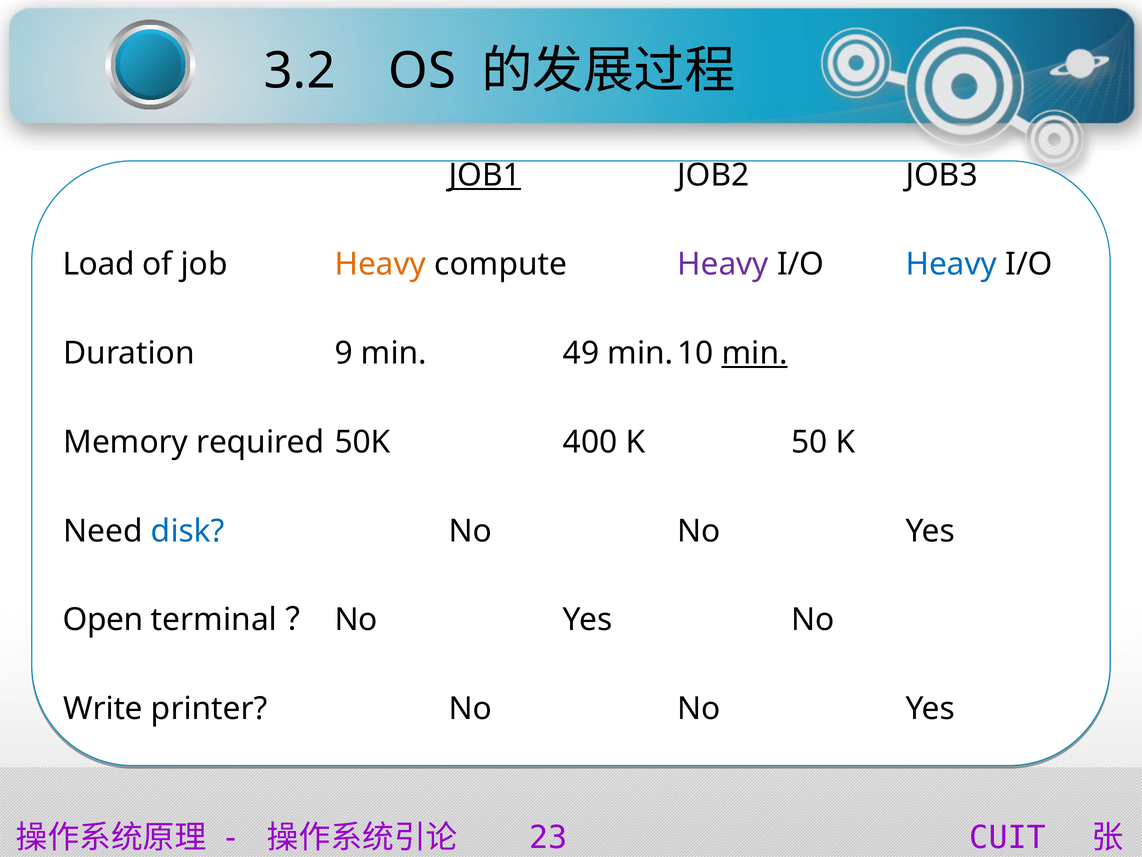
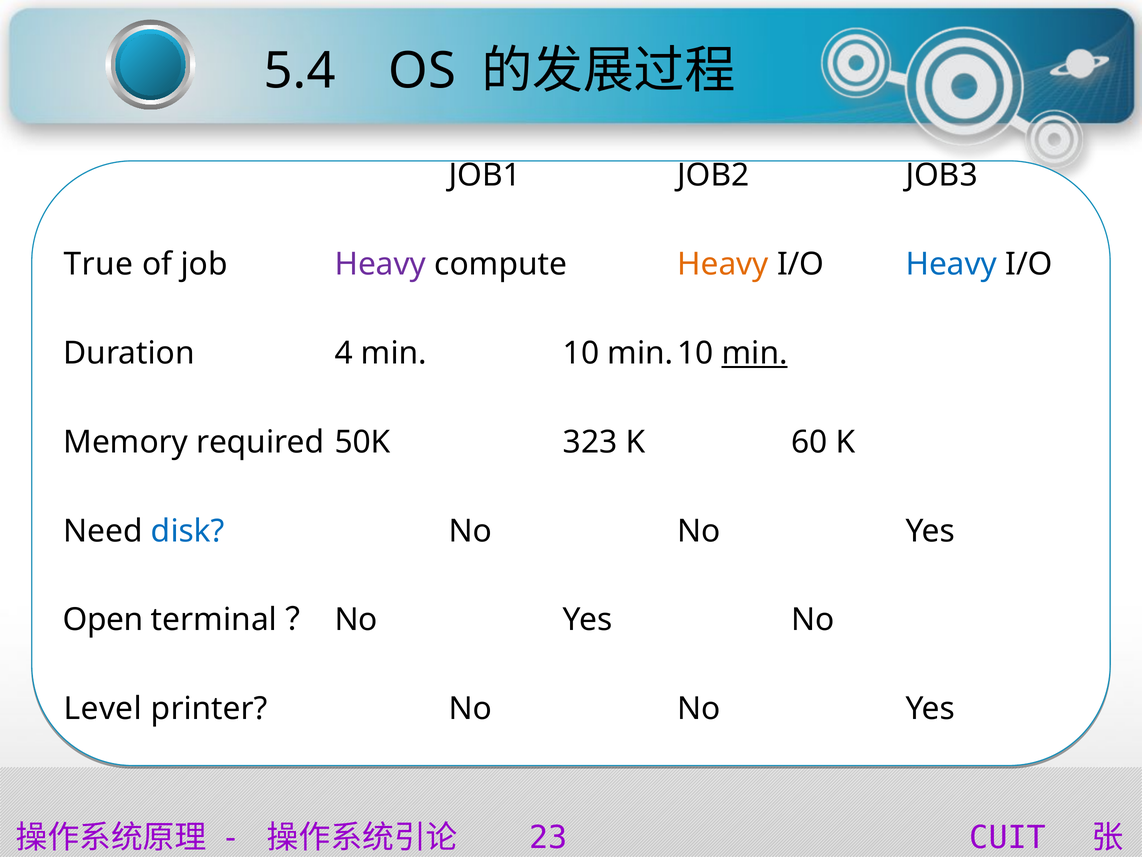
3.2: 3.2 -> 5.4 (300, 71)
JOB1 underline: present -> none (485, 175)
Load: Load -> True (98, 264)
Heavy colour: orange -> purple (380, 264)
Heavy colour: purple -> orange (723, 264)
9: 9 -> 4 (344, 353)
49: 49 -> 10 (581, 353)
400: 400 -> 323 (590, 442)
50: 50 -> 60 (809, 442)
Write: Write -> Level (103, 708)
